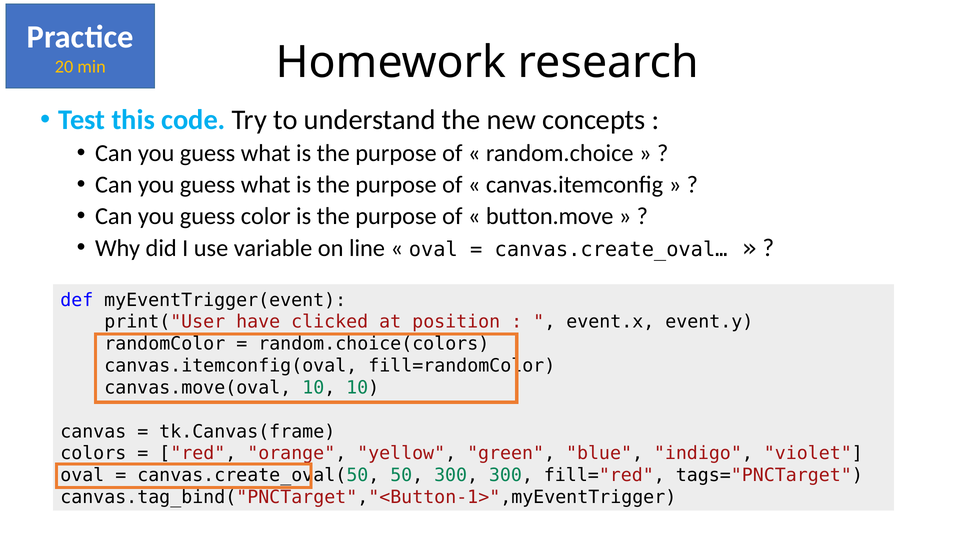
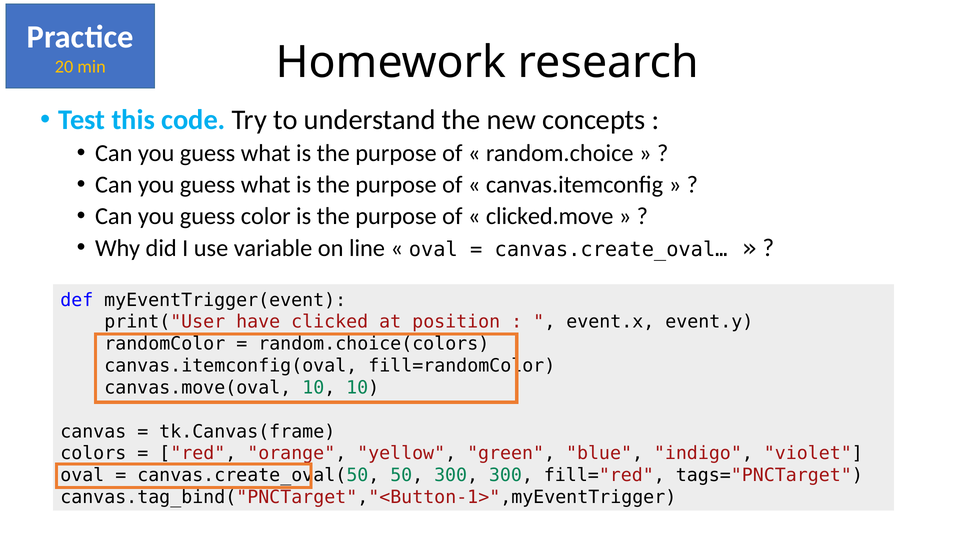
button.move: button.move -> clicked.move (550, 216)
